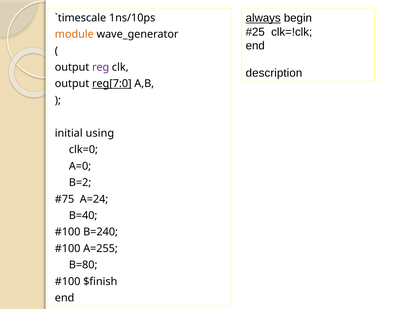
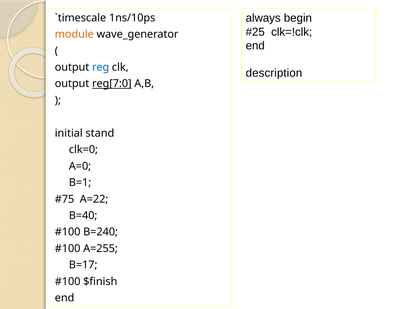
always underline: present -> none (263, 18)
reg colour: purple -> blue (101, 67)
using: using -> stand (100, 133)
B=2: B=2 -> B=1 (80, 183)
A=24: A=24 -> A=22 (94, 199)
B=80: B=80 -> B=17 (83, 265)
